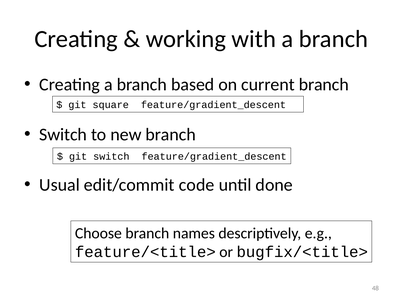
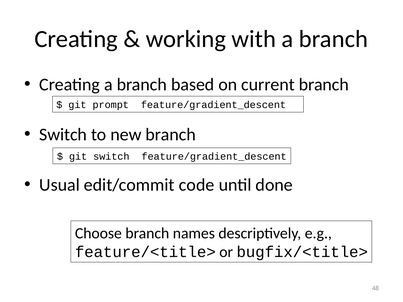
square: square -> prompt (111, 105)
